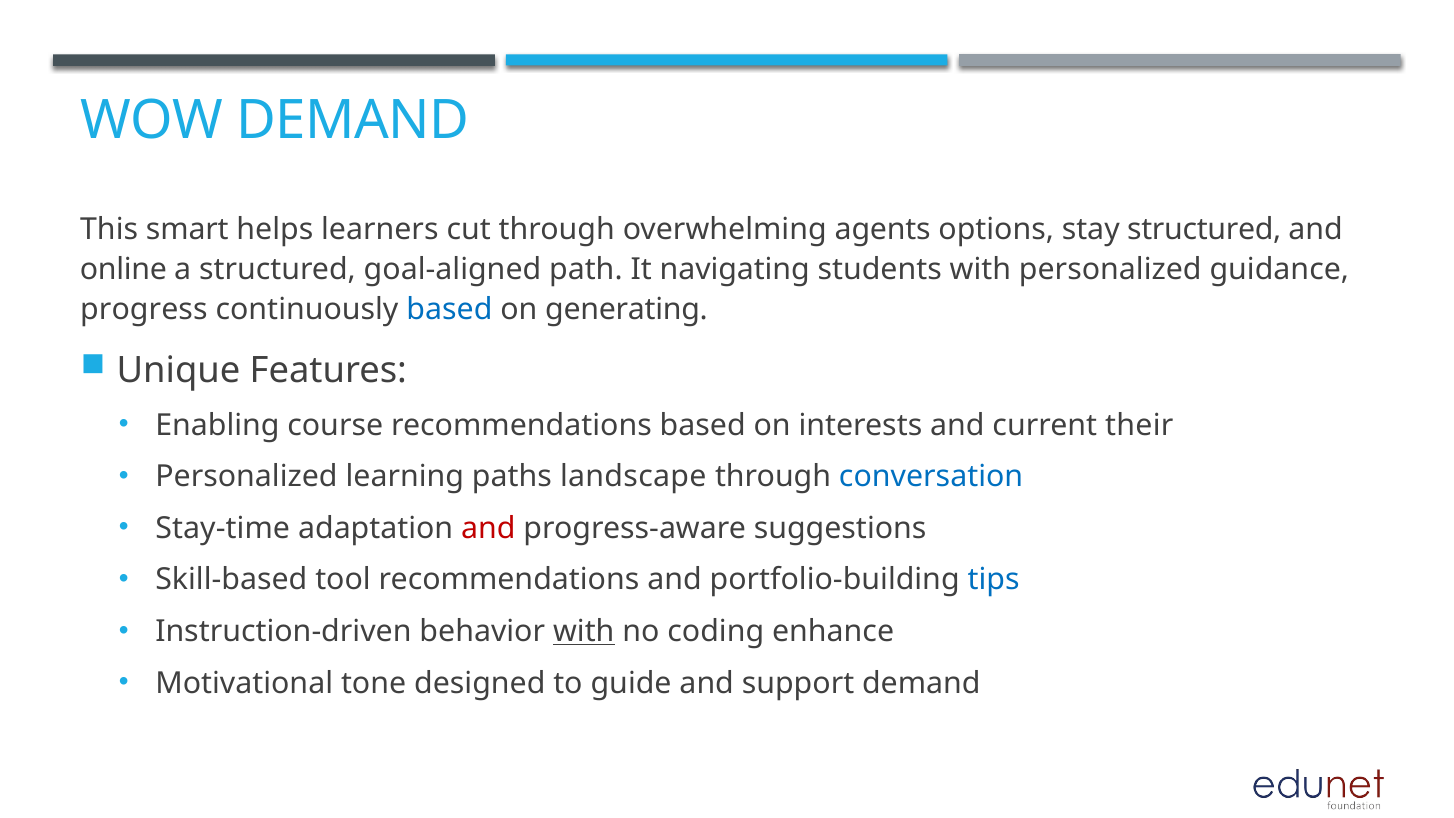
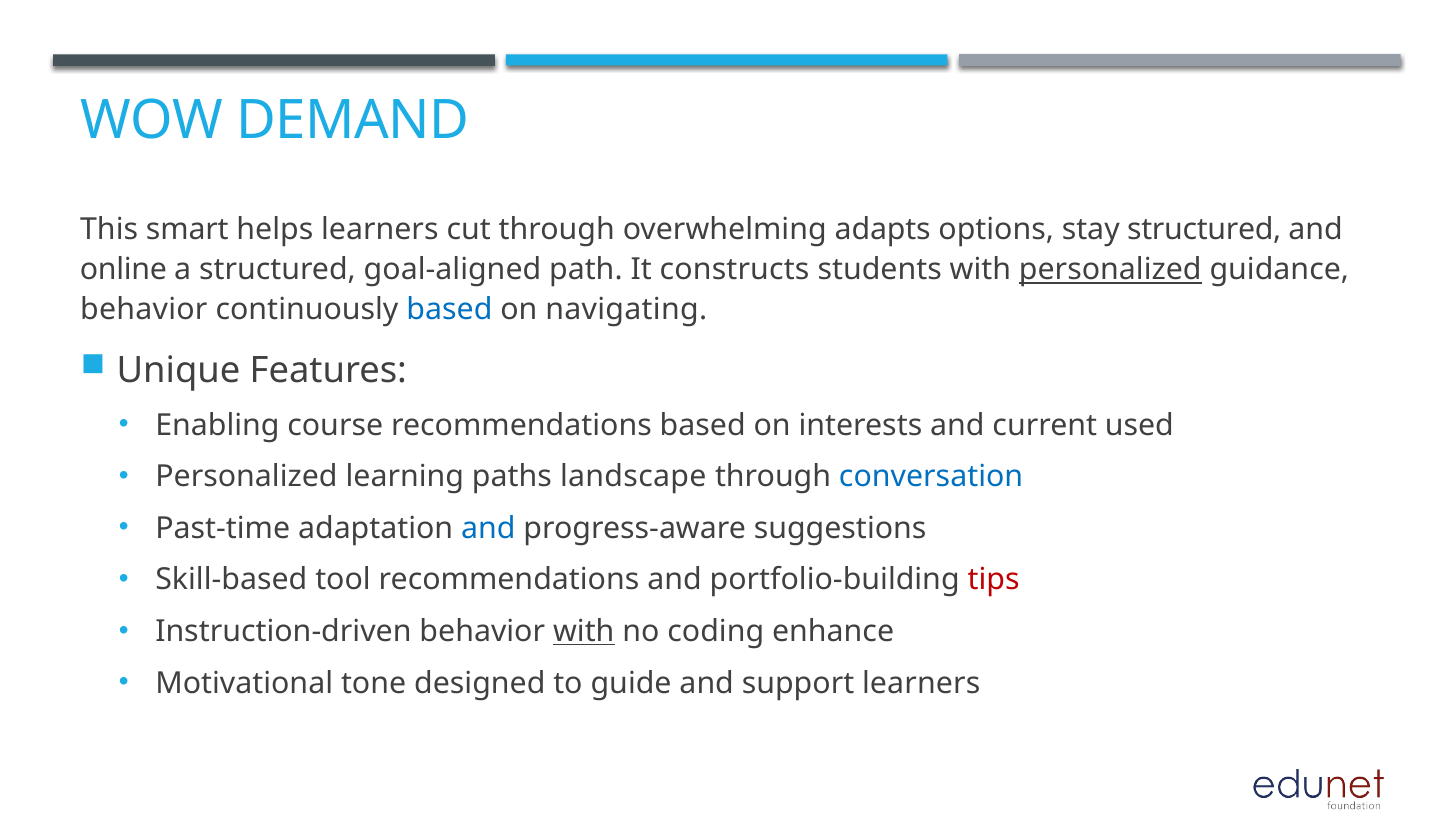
agents: agents -> adapts (883, 230)
navigating: navigating -> constructs (735, 270)
personalized underline: none -> present (1110, 270)
progress: progress -> behavior (144, 310)
generating: generating -> navigating (626, 310)
their: their -> used (1139, 425)
Stay-time: Stay-time -> Past-time (223, 528)
and colour: red -> blue (488, 528)
tips colour: blue -> red (994, 580)
support demand: demand -> learners (921, 683)
